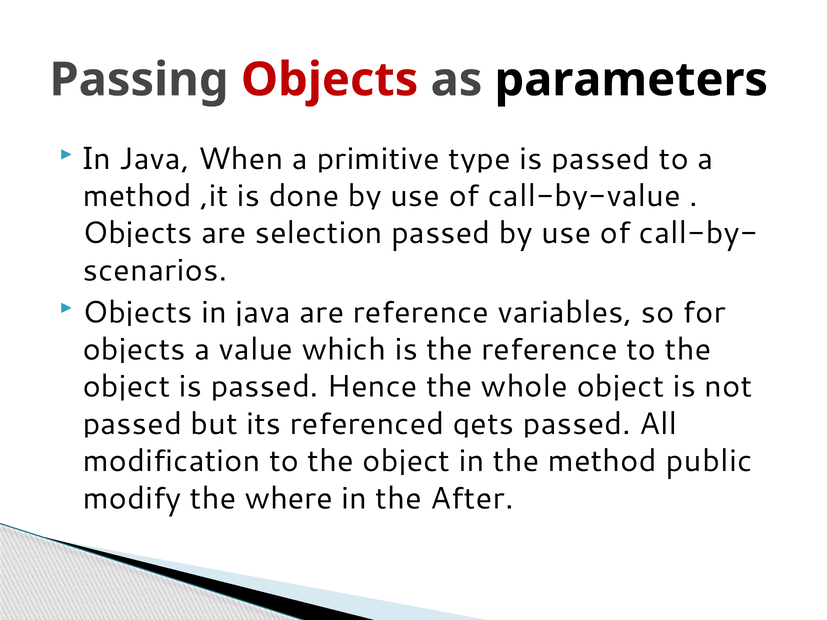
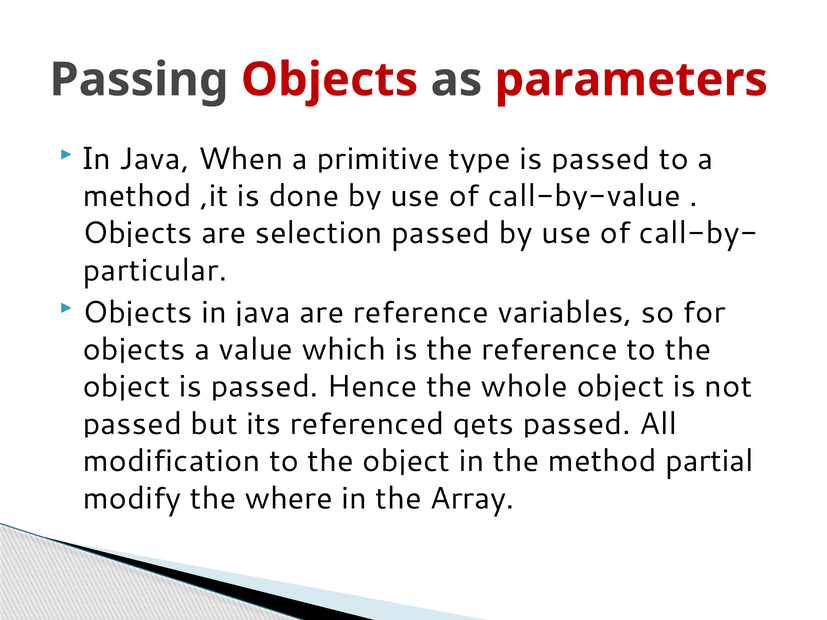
parameters colour: black -> red (631, 80)
scenarios: scenarios -> particular (155, 271)
public: public -> partial (709, 461)
After: After -> Array (472, 499)
